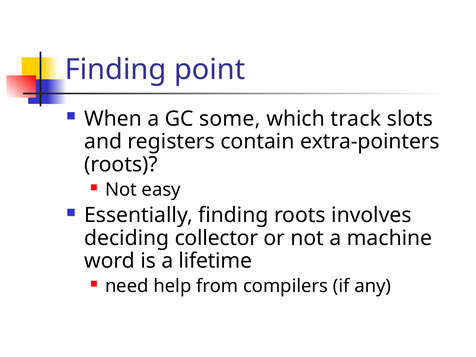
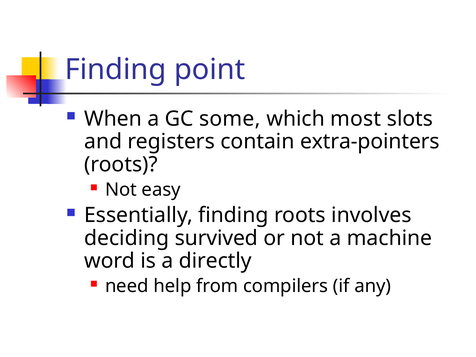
track: track -> most (356, 119)
collector: collector -> survived (216, 238)
lifetime: lifetime -> directly (215, 261)
